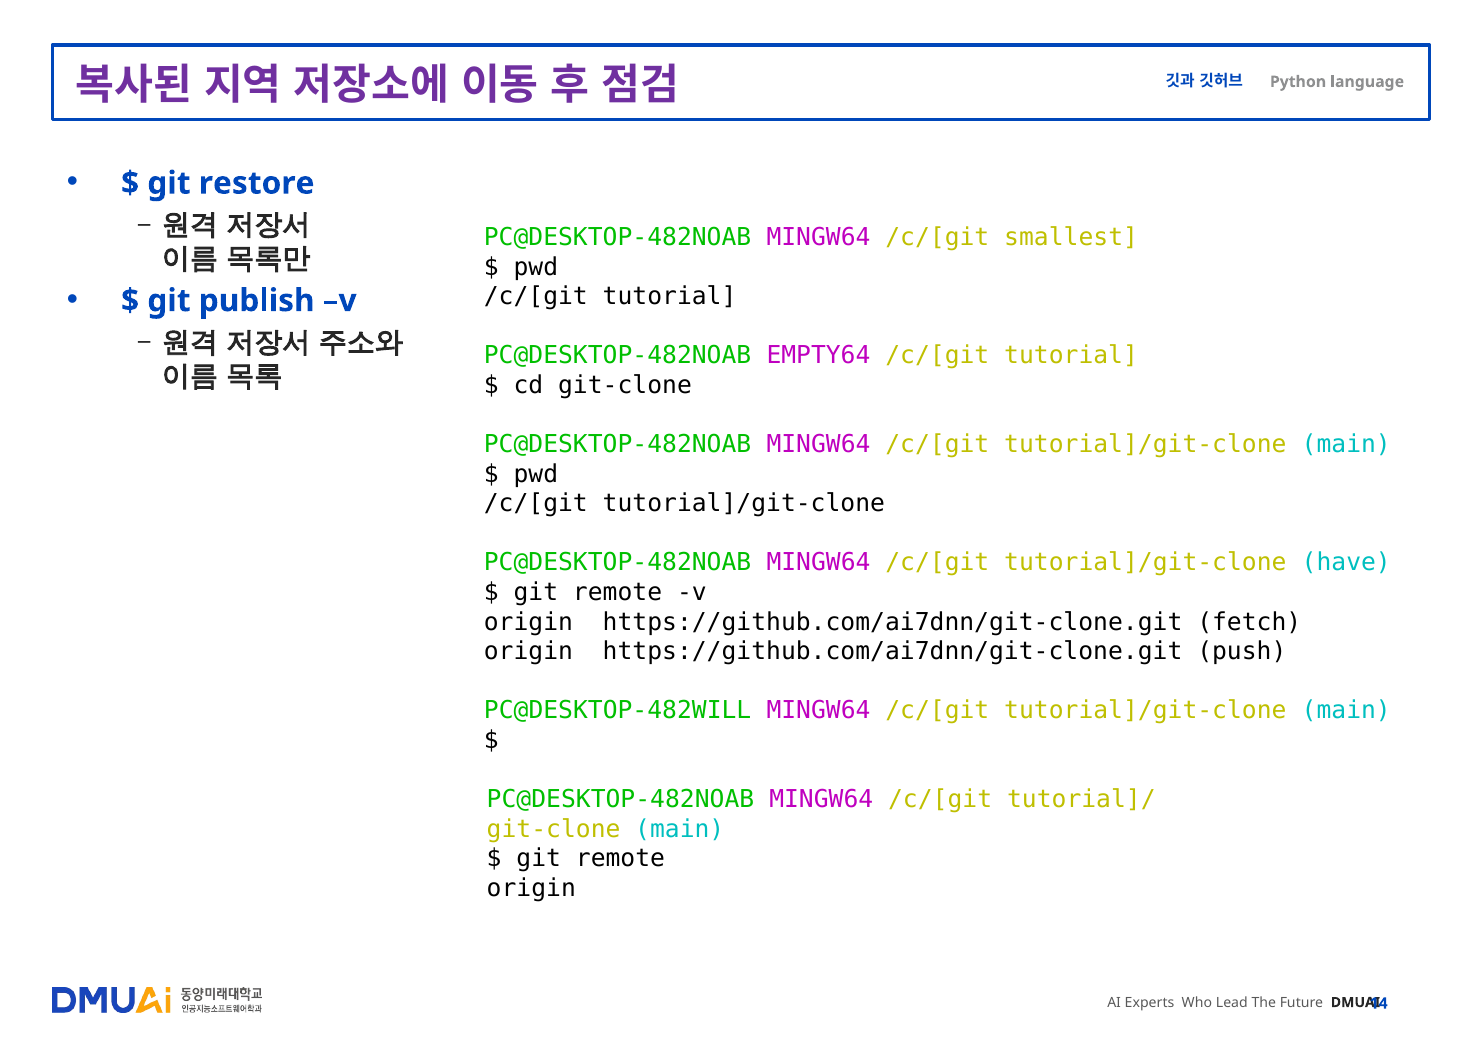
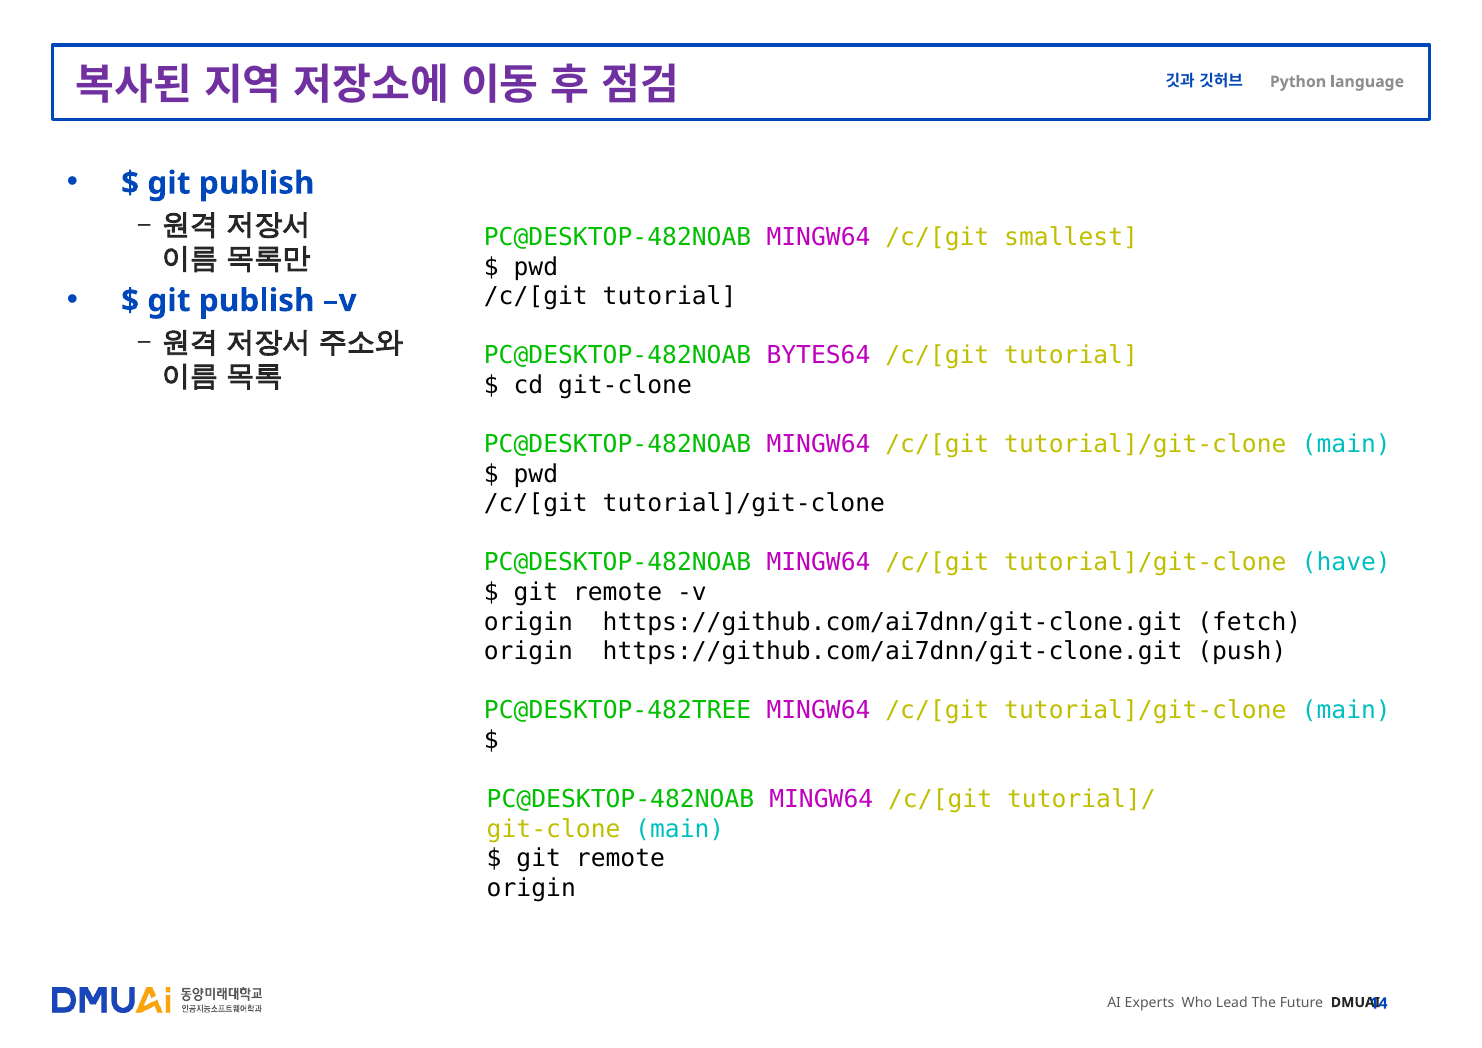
restore: restore -> publish (257, 183)
EMPTY64: EMPTY64 -> BYTES64 (818, 356)
PC@DESKTOP-482WILL: PC@DESKTOP-482WILL -> PC@DESKTOP-482TREE (618, 711)
